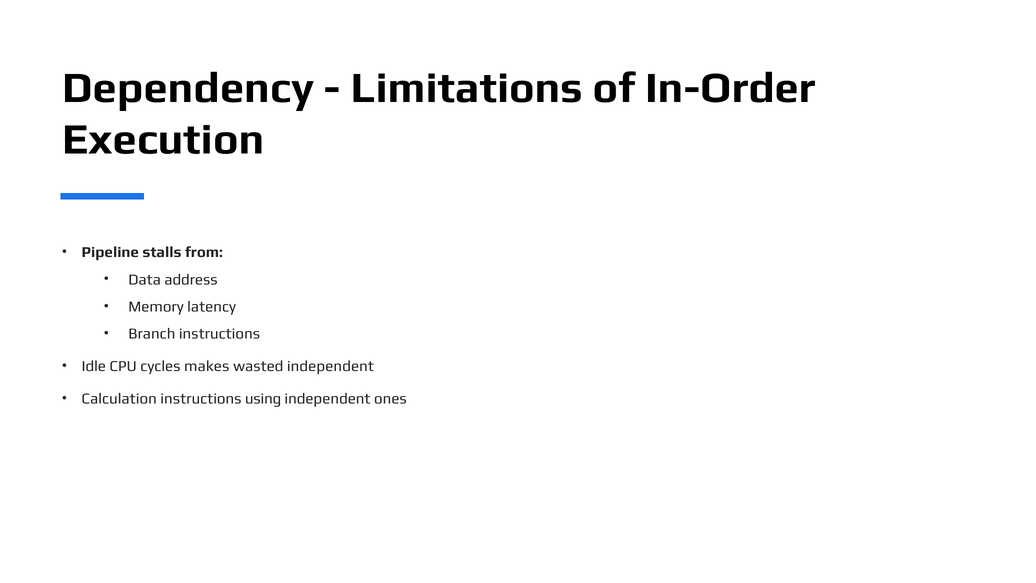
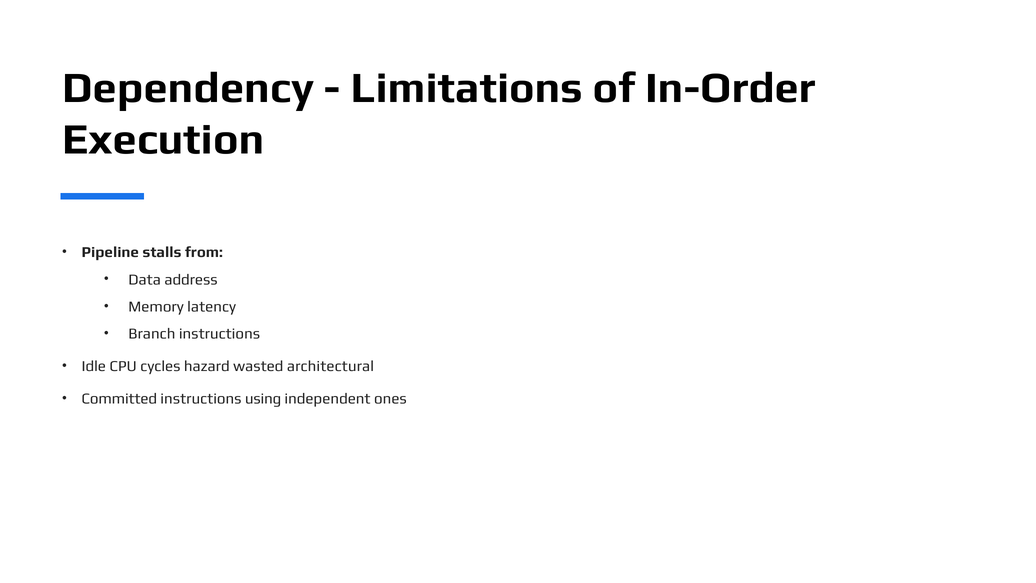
makes: makes -> hazard (207, 366)
wasted independent: independent -> architectural (330, 366)
Calculation: Calculation -> Committed (119, 399)
